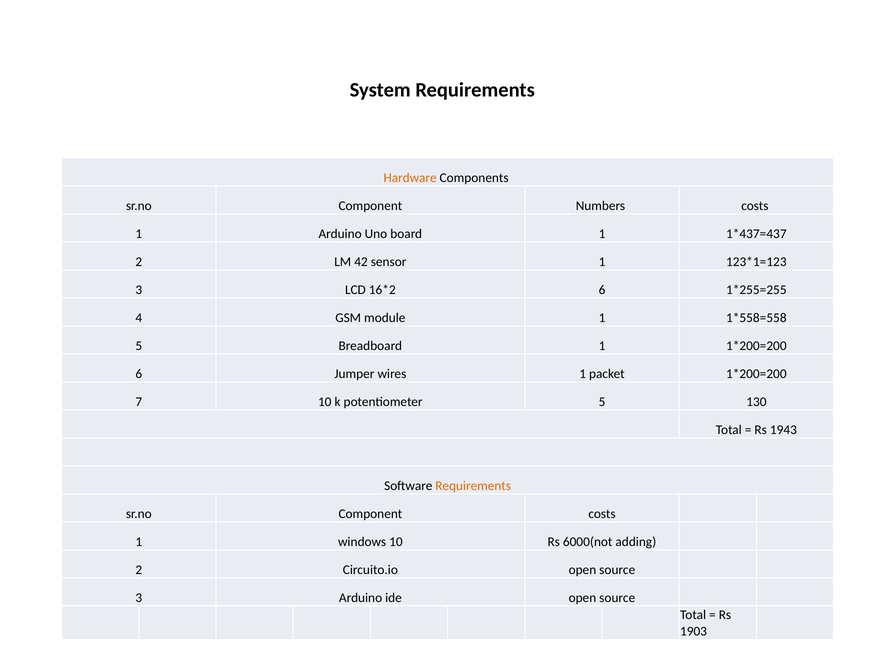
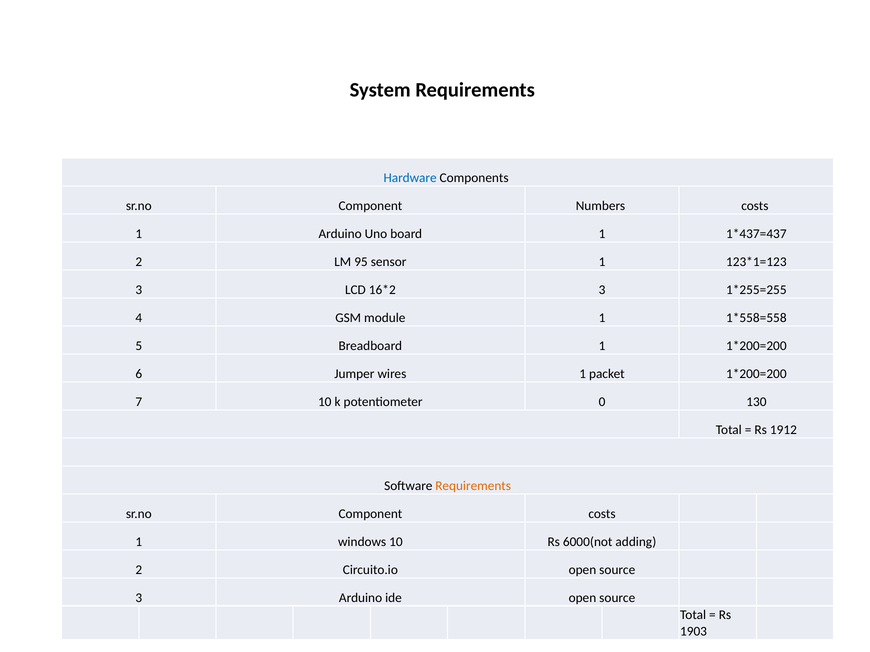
Hardware colour: orange -> blue (410, 178)
42: 42 -> 95 (361, 262)
6: 6 -> 3 (602, 290)
potentiometer 5: 5 -> 0 (602, 402)
1943: 1943 -> 1912 (783, 430)
